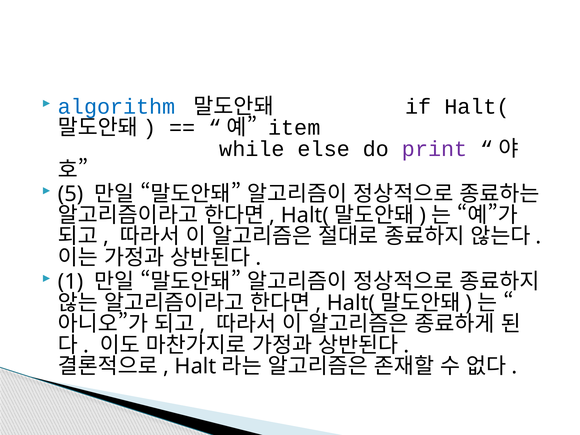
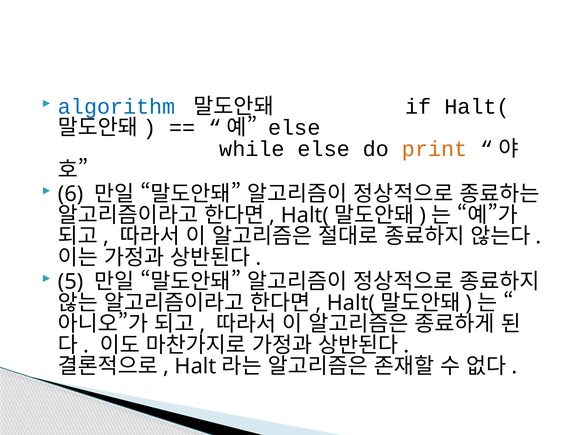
item: item -> else (294, 128)
print colour: purple -> orange (435, 149)
5: 5 -> 6 (71, 194)
1: 1 -> 5 (71, 282)
